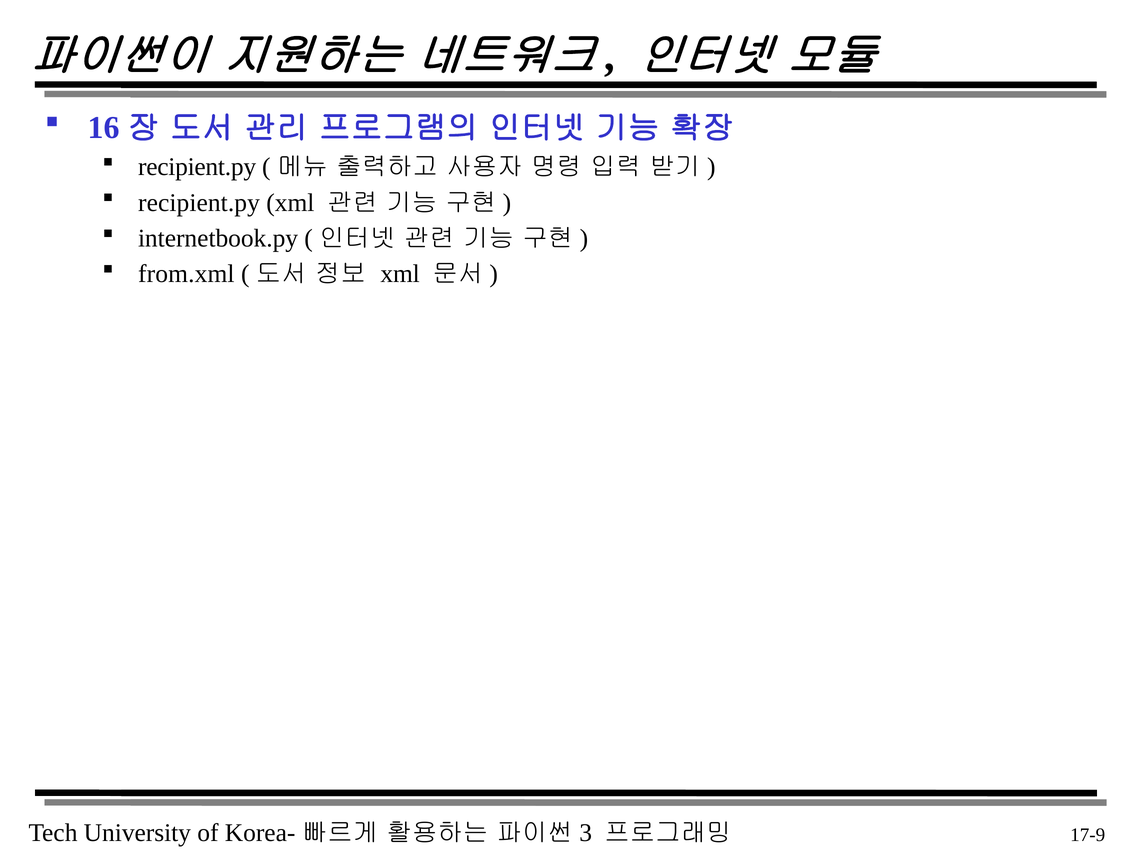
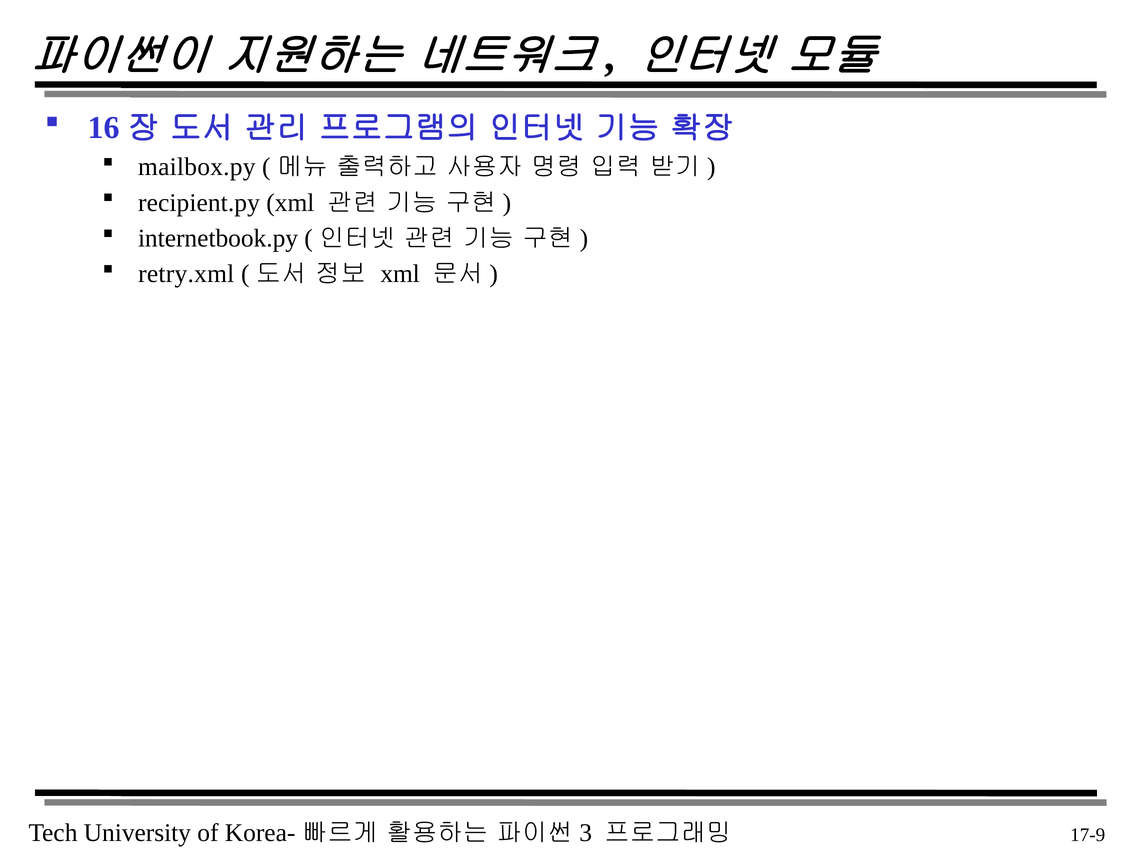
recipient.py: recipient.py -> mailbox.py (197, 167)
from.xml: from.xml -> retry.xml (186, 274)
